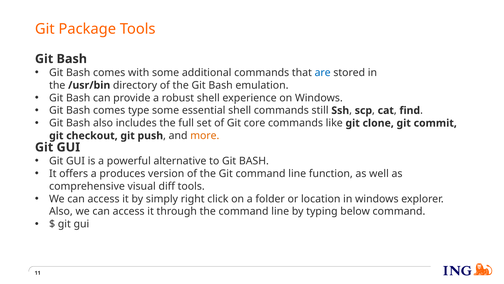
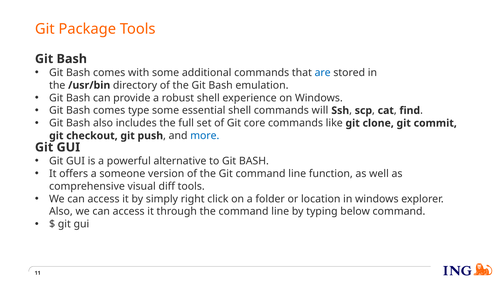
still: still -> will (320, 110)
more colour: orange -> blue (205, 136)
produces: produces -> someone (122, 173)
